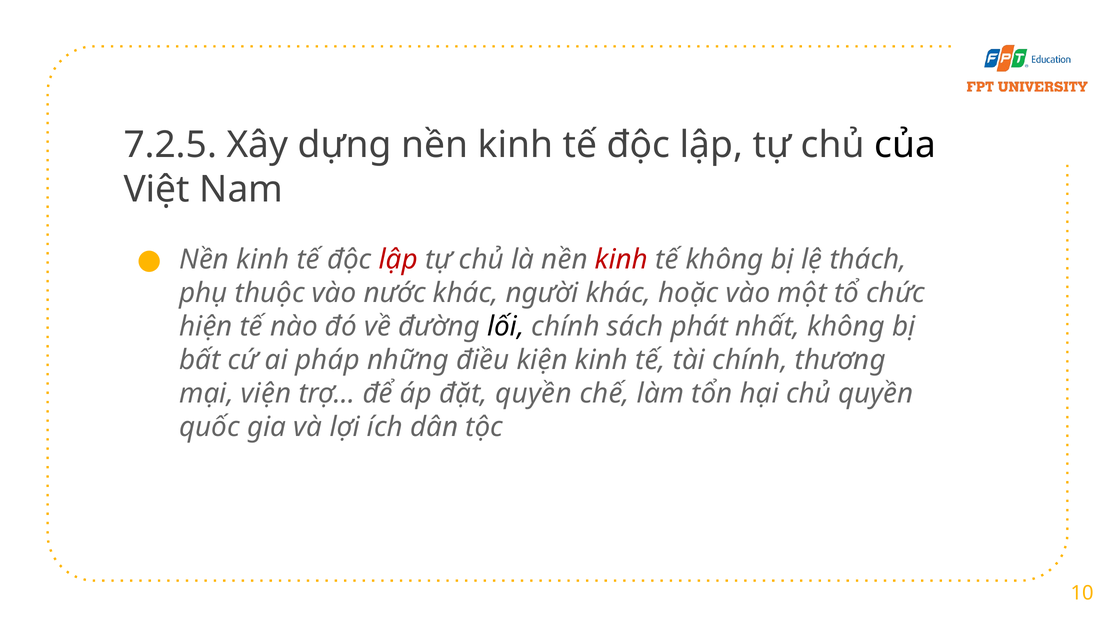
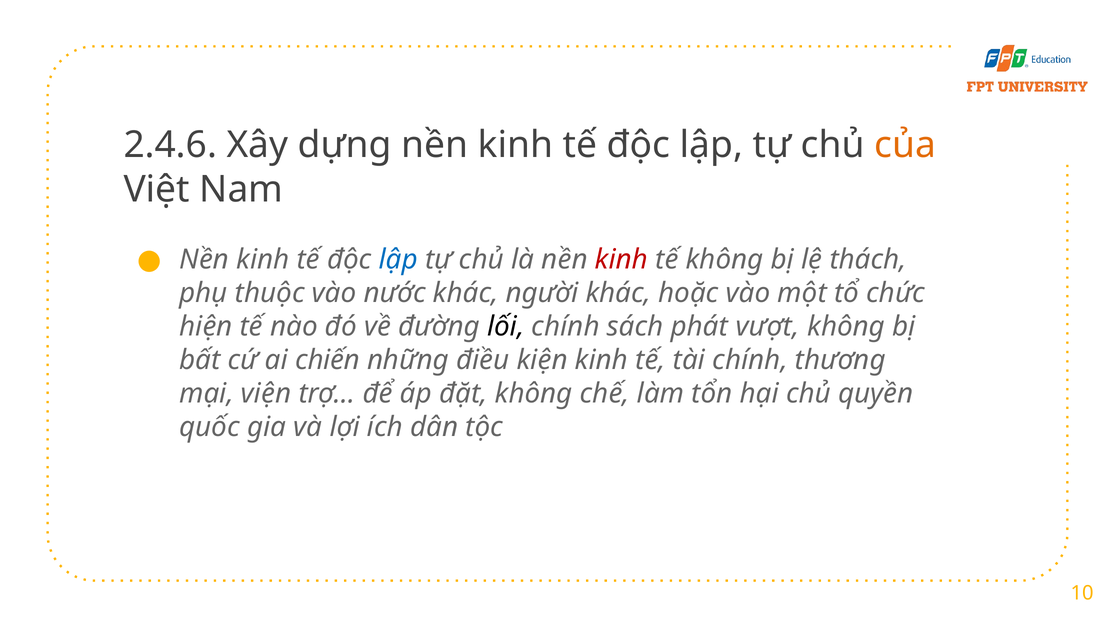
7.2.5: 7.2.5 -> 2.4.6 (170, 145)
của colour: black -> orange (905, 145)
lập colour: red -> blue (398, 260)
nhất: nhất -> vượt (768, 327)
pháp: pháp -> chiến (328, 360)
đặt quyền: quyền -> không (534, 394)
